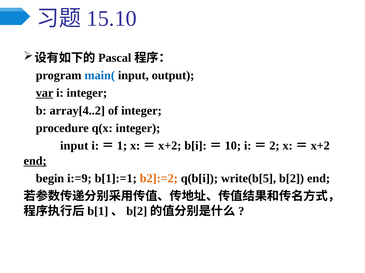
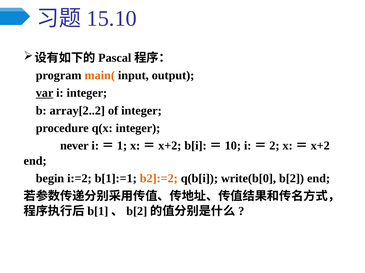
main( colour: blue -> orange (100, 76)
array[4..2: array[4..2 -> array[2..2 (77, 111)
input: input -> never (74, 146)
end underline: present -> none (35, 161)
i:=9: i:=9 -> i:=2 (79, 179)
write(b[5: write(b[5 -> write(b[0 (249, 179)
